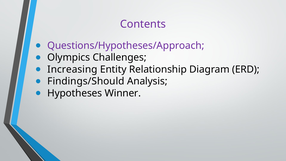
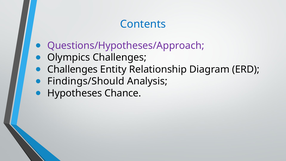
Contents colour: purple -> blue (143, 24)
Increasing: Increasing -> Challenges (72, 69)
Winner: Winner -> Chance (123, 93)
